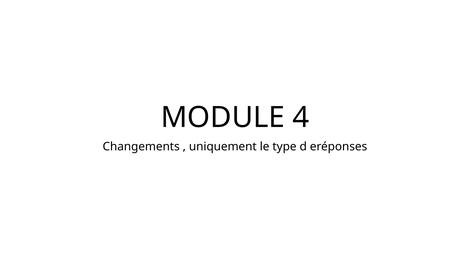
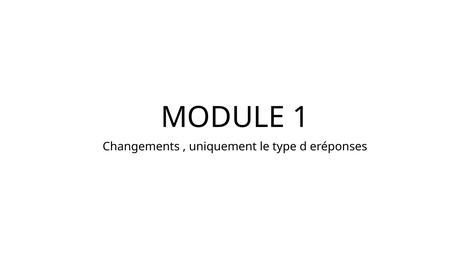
4: 4 -> 1 (301, 117)
